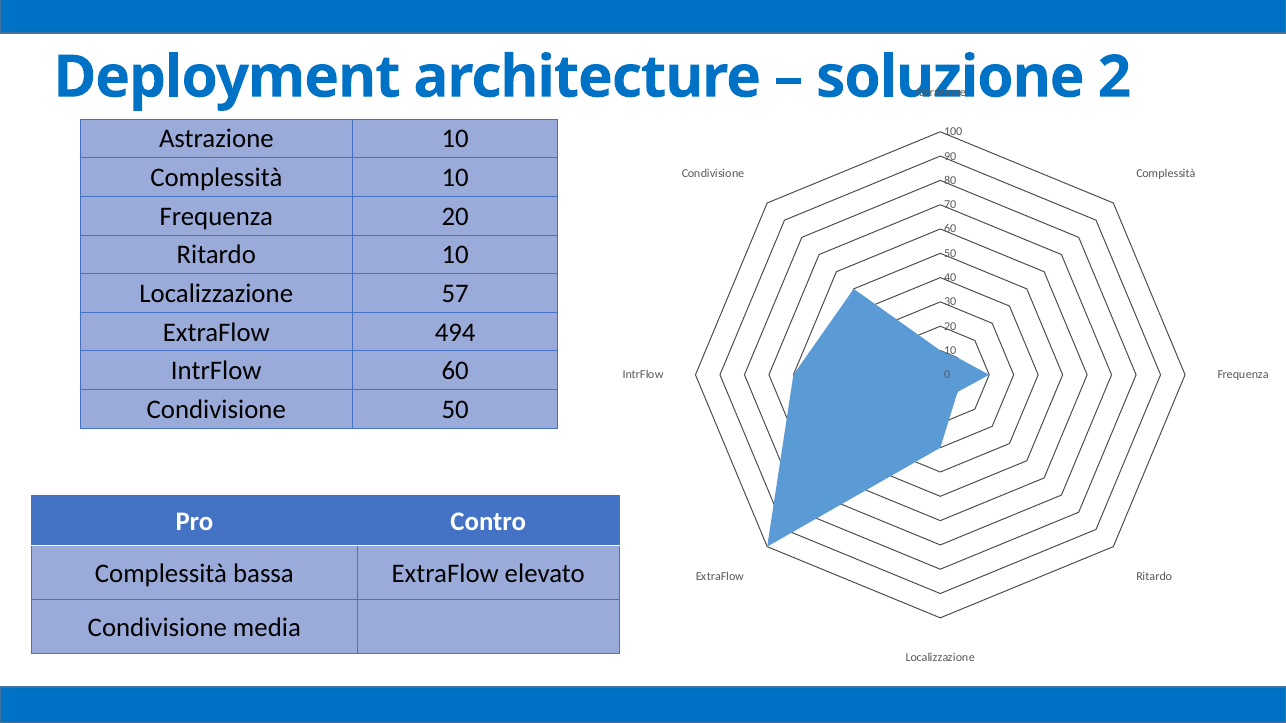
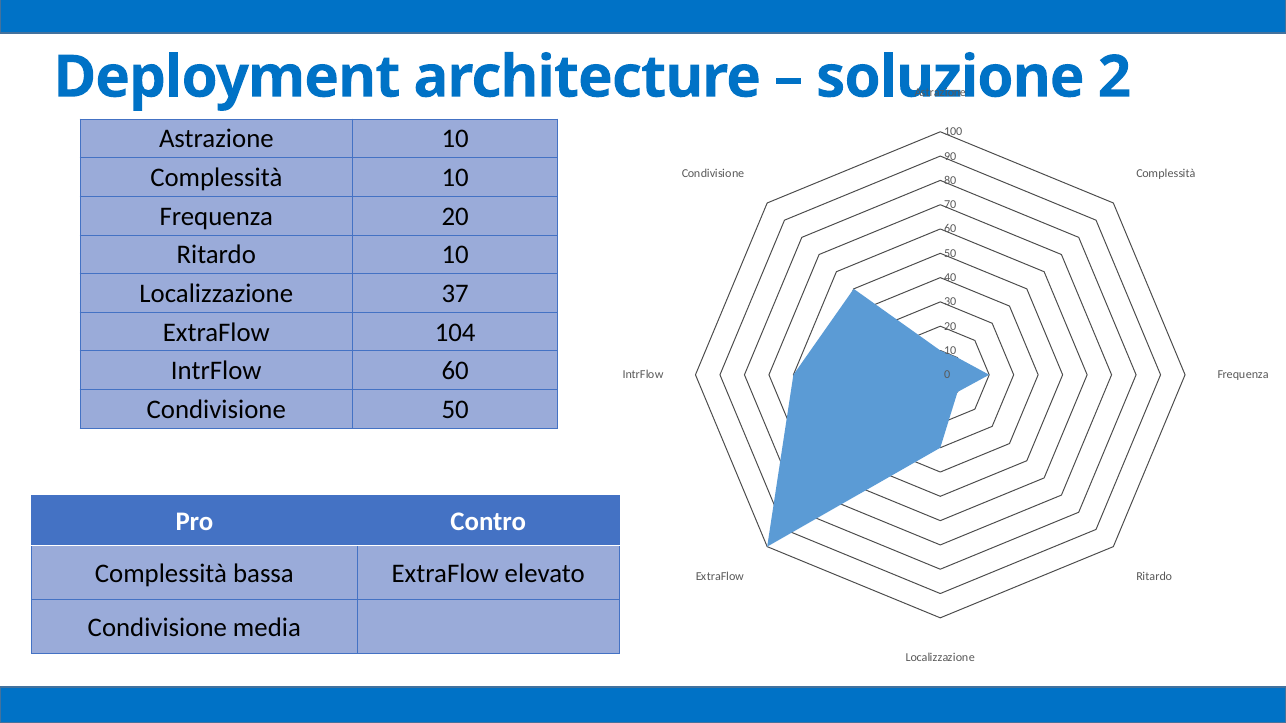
57: 57 -> 37 (455, 294)
494: 494 -> 104 (455, 332)
